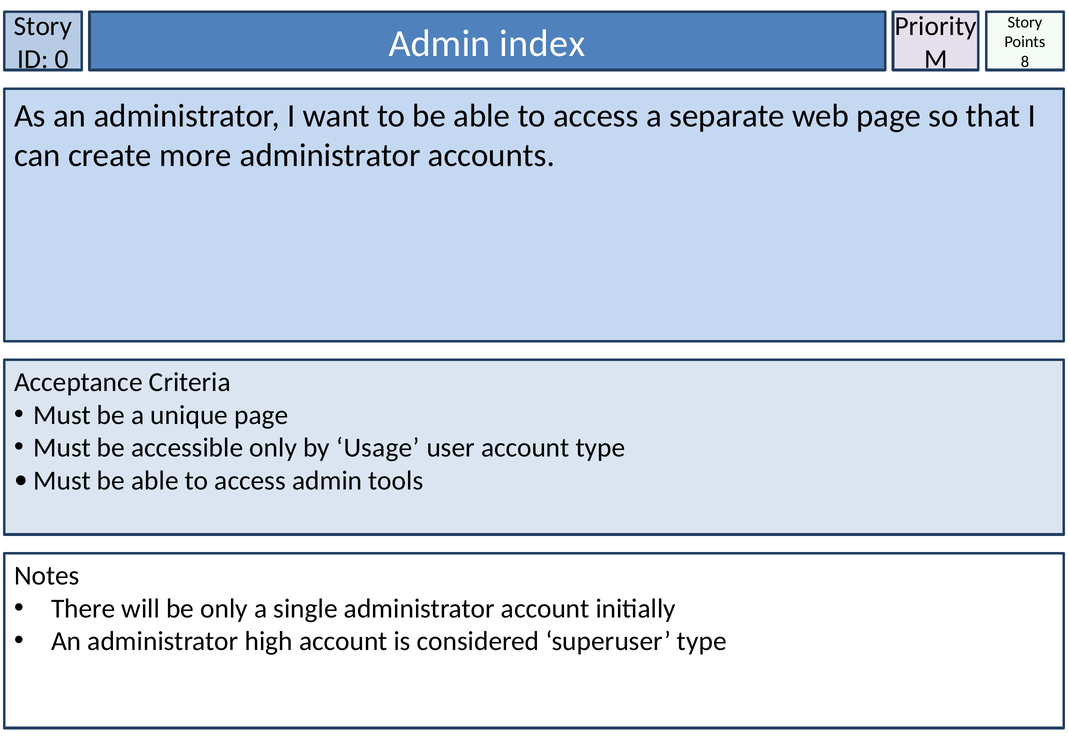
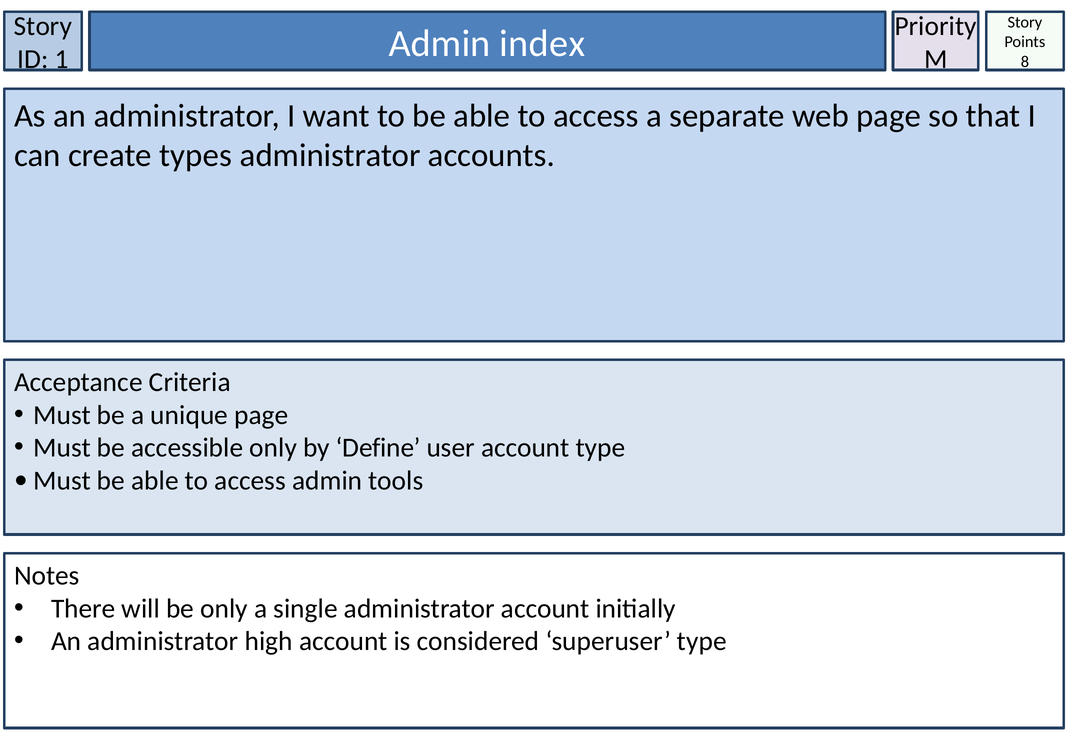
0: 0 -> 1 (62, 59)
more: more -> types (196, 155)
Usage: Usage -> Define (378, 448)
